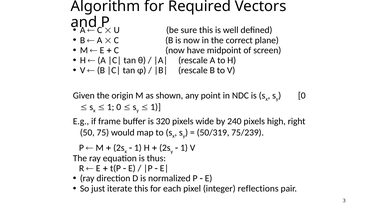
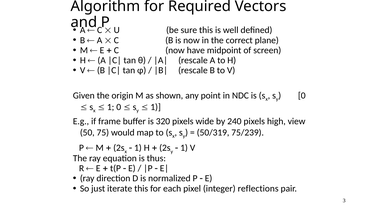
right: right -> view (297, 122)
